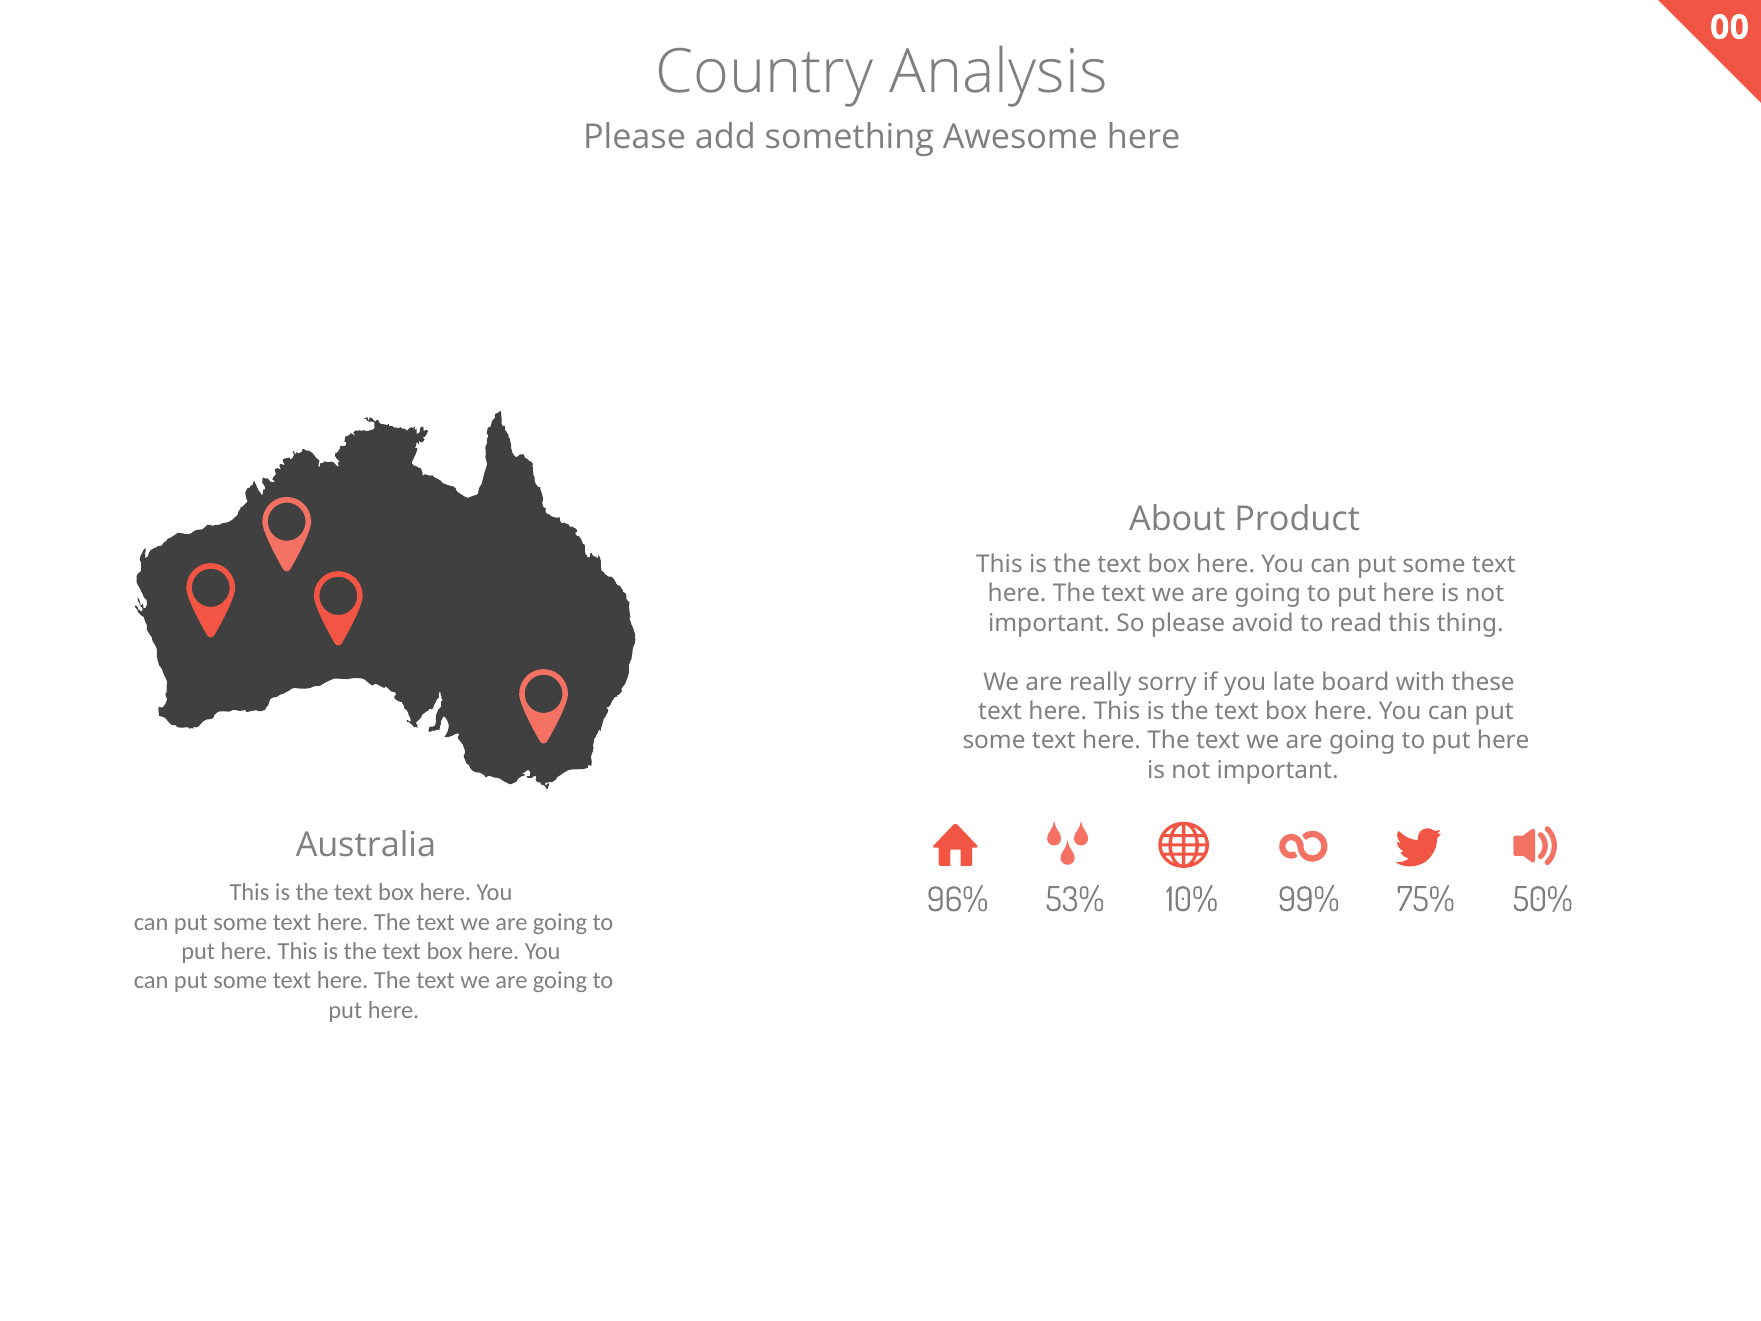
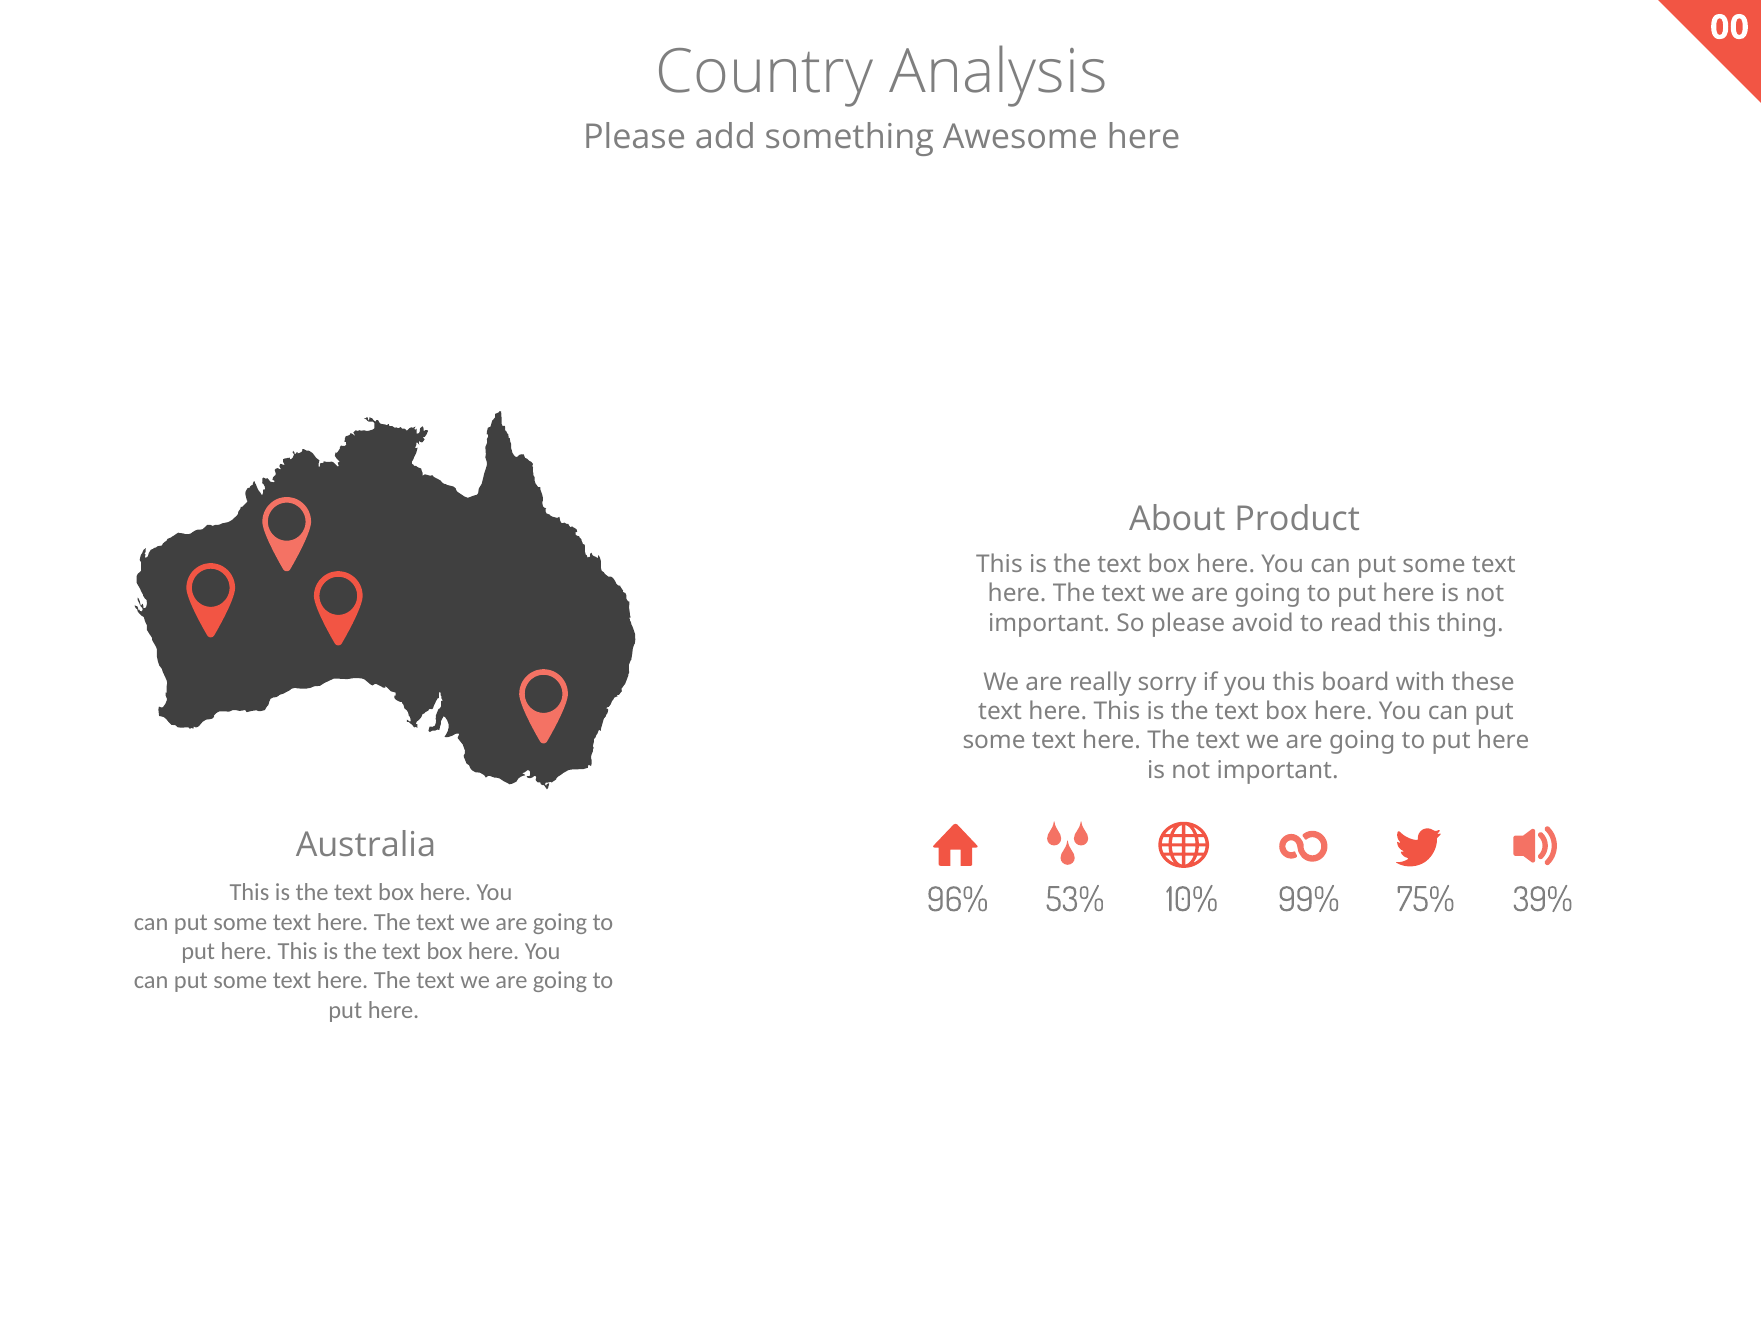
you late: late -> this (1294, 682)
50%: 50% -> 39% (1543, 900)
